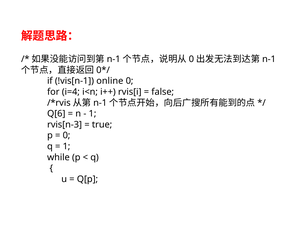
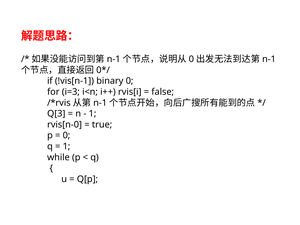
online: online -> binary (110, 81)
i=4: i=4 -> i=3 (71, 92)
Q[6: Q[6 -> Q[3 (56, 114)
rvis[n-3: rvis[n-3 -> rvis[n-0 (65, 125)
